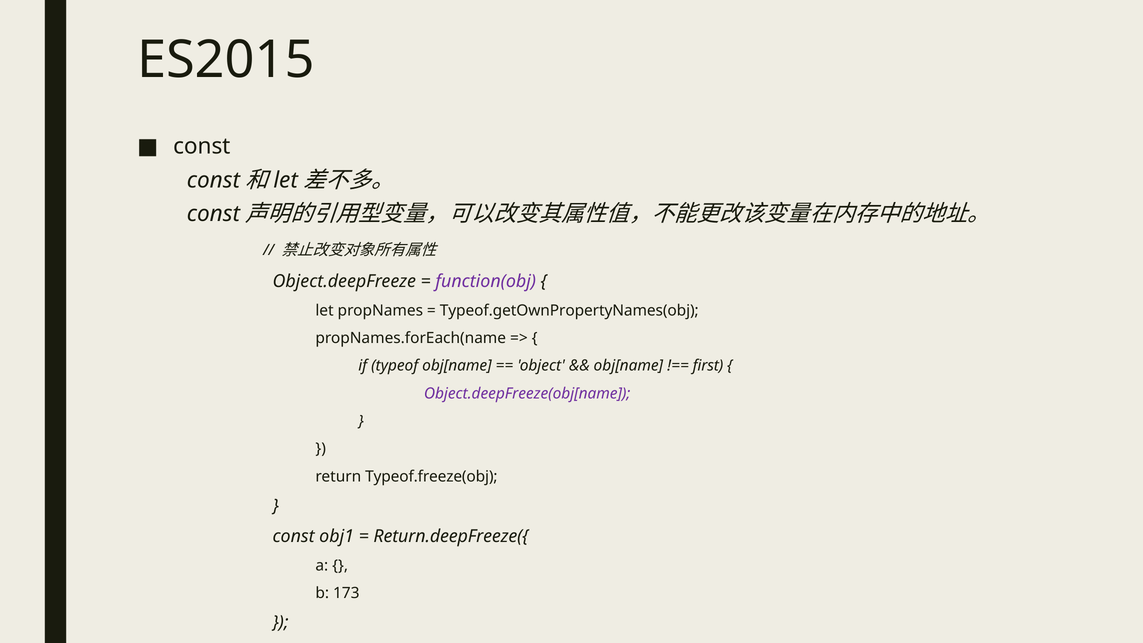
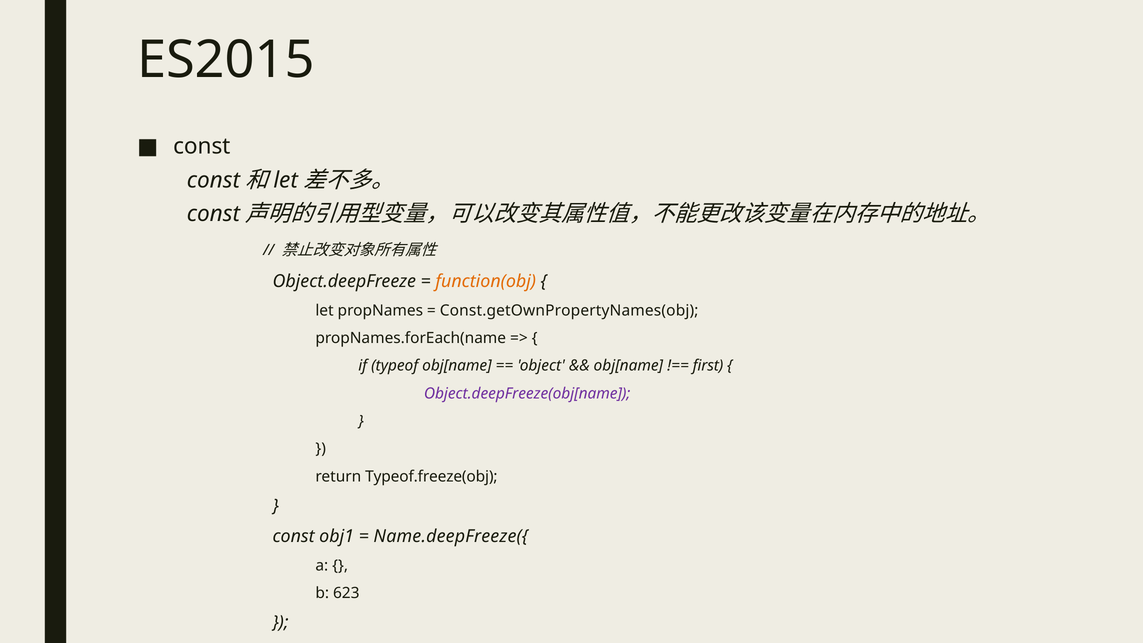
function(obj colour: purple -> orange (486, 281)
Typeof.getOwnPropertyNames(obj: Typeof.getOwnPropertyNames(obj -> Const.getOwnPropertyNames(obj (569, 310)
Return.deepFreeze({: Return.deepFreeze({ -> Name.deepFreeze({ (451, 536)
173: 173 -> 623 (346, 593)
